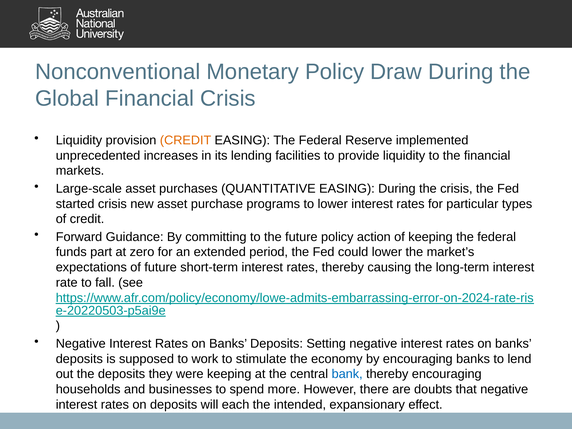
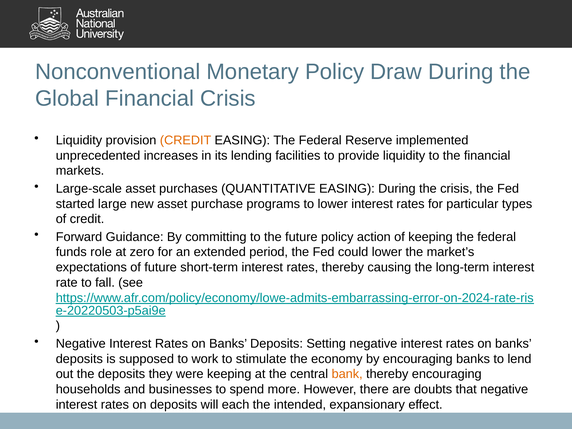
started crisis: crisis -> large (112, 204)
part: part -> role (101, 252)
bank colour: blue -> orange (347, 374)
